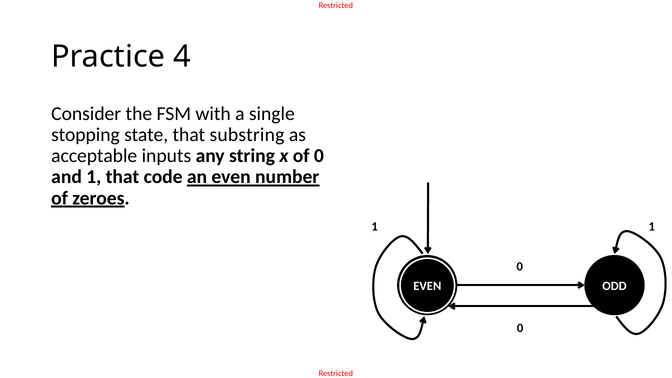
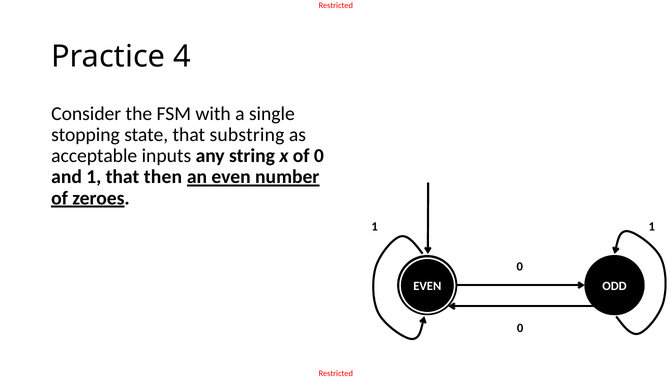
code: code -> then (163, 177)
